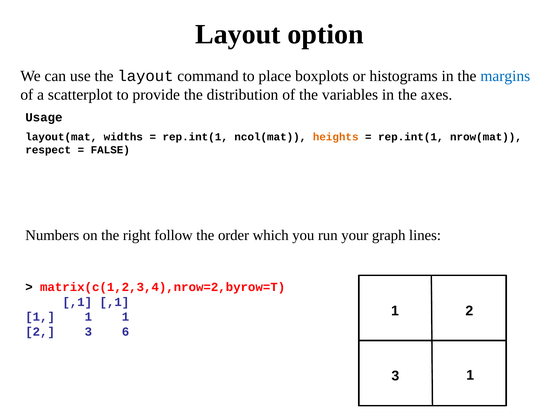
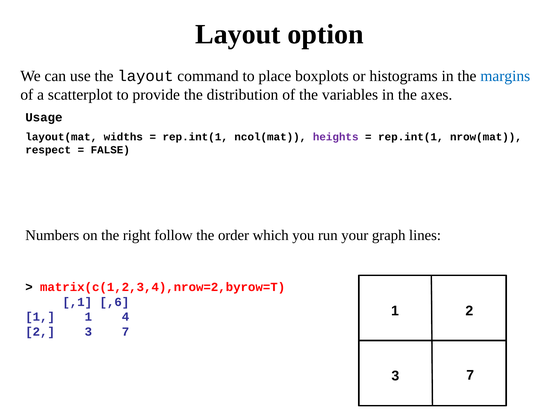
heights colour: orange -> purple (336, 137)
,1 ,1: ,1 -> ,6 (114, 302)
1 1 1: 1 -> 4 (126, 317)
2 3 6: 6 -> 7 (126, 332)
1: 1 -> 7 (470, 375)
